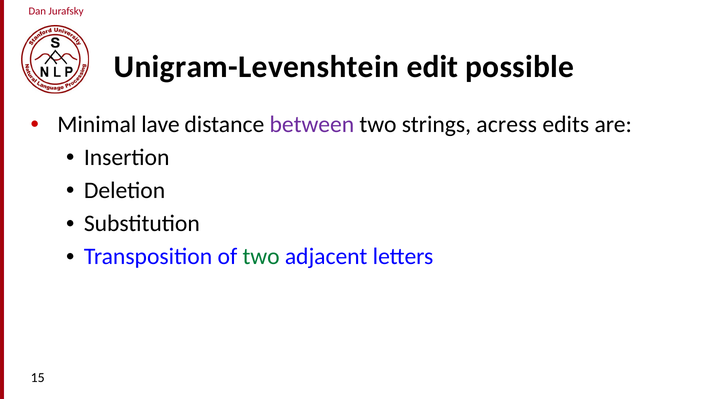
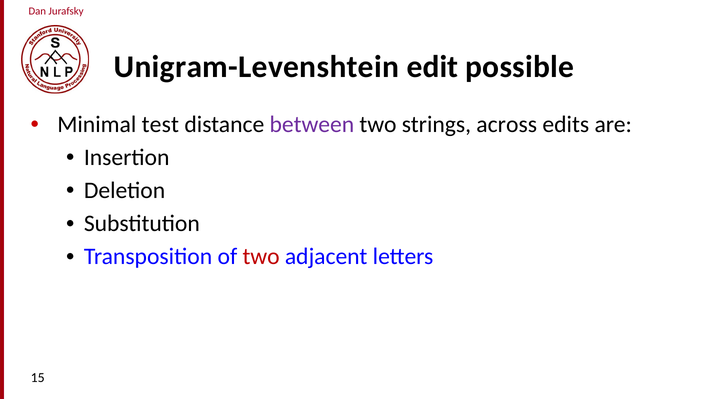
lave: lave -> test (160, 124)
acress: acress -> across (507, 124)
two colour: green -> red (261, 257)
